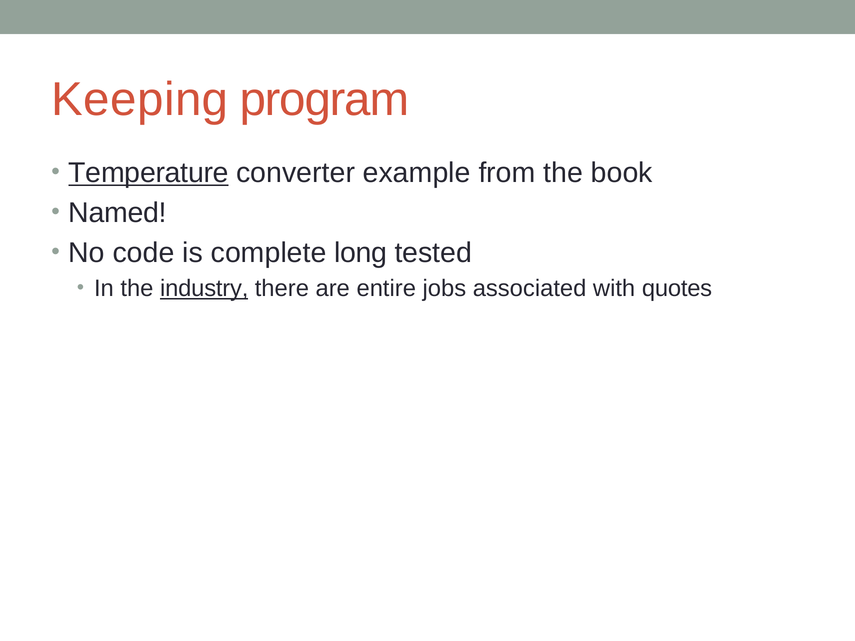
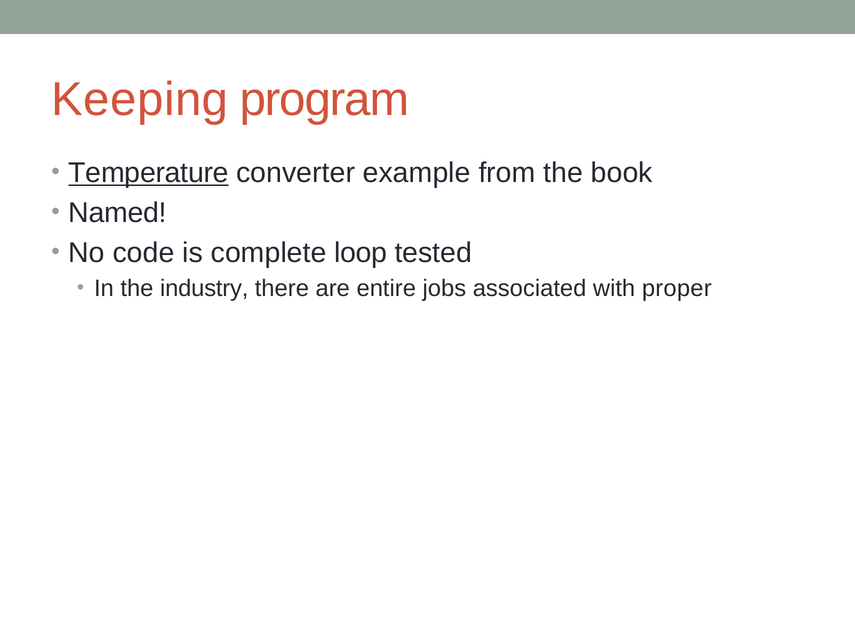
long: long -> loop (361, 253)
industry underline: present -> none (204, 289)
quotes: quotes -> proper (677, 289)
